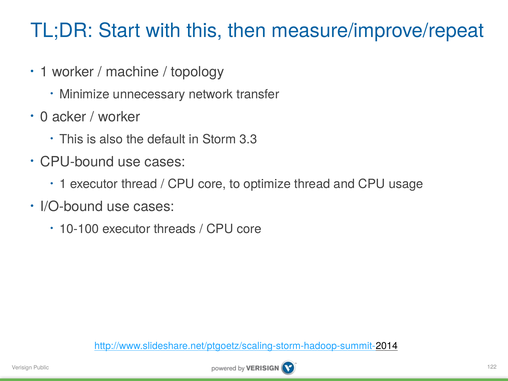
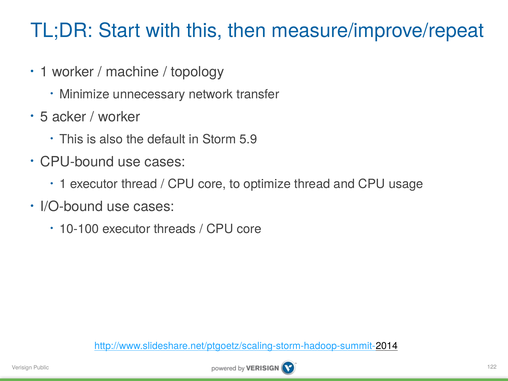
0: 0 -> 5 (44, 117)
3.3: 3.3 -> 5.9 (248, 139)
